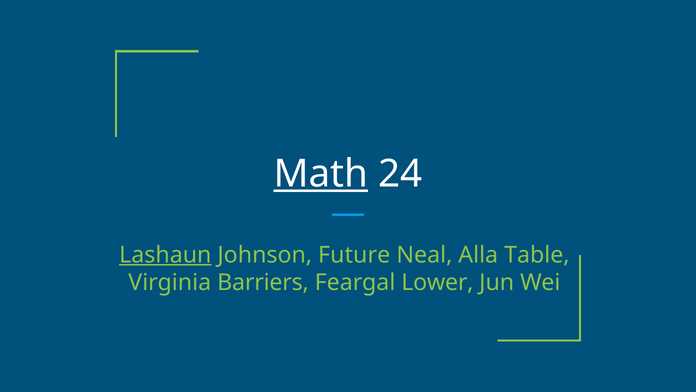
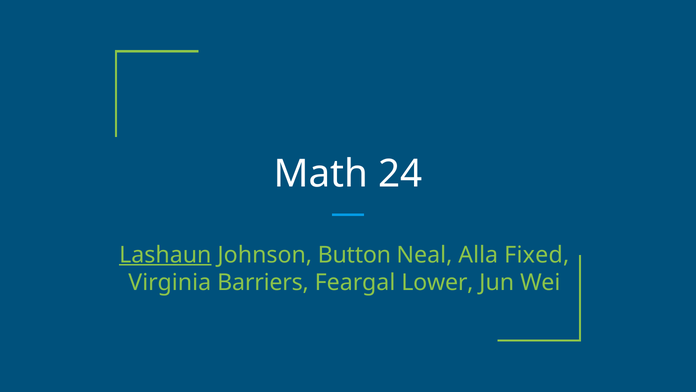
Math underline: present -> none (321, 174)
Future: Future -> Button (354, 255)
Table: Table -> Fixed (537, 255)
